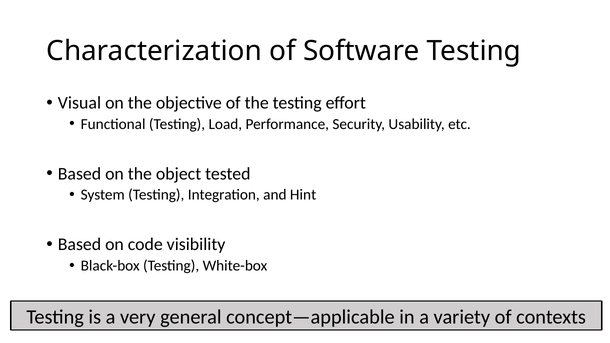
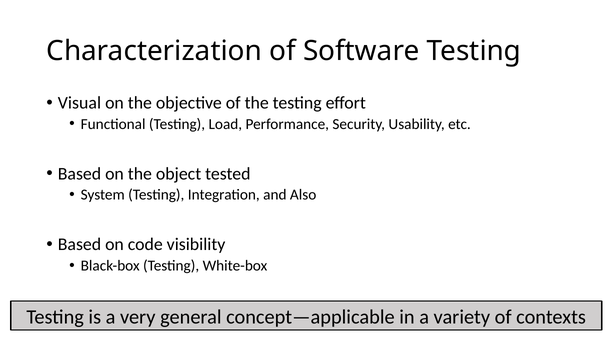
Hint: Hint -> Also (303, 195)
